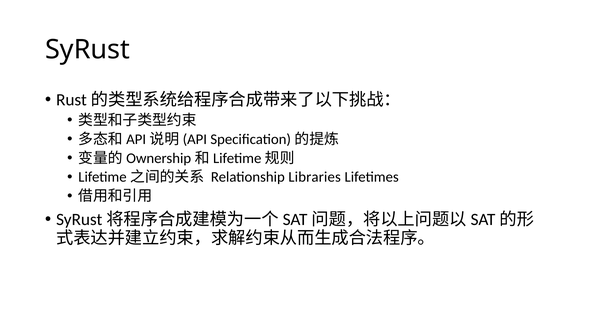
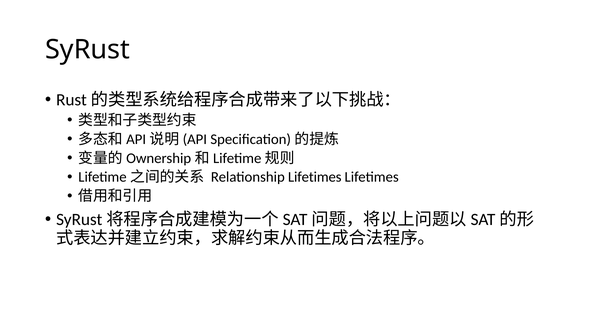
Relationship Libraries: Libraries -> Lifetimes (315, 177)
